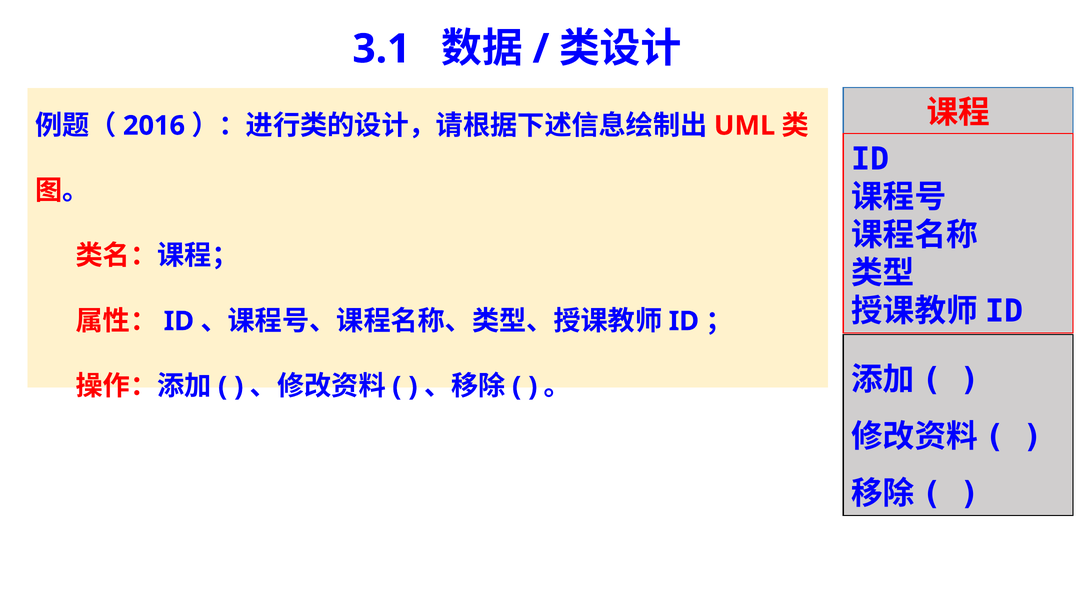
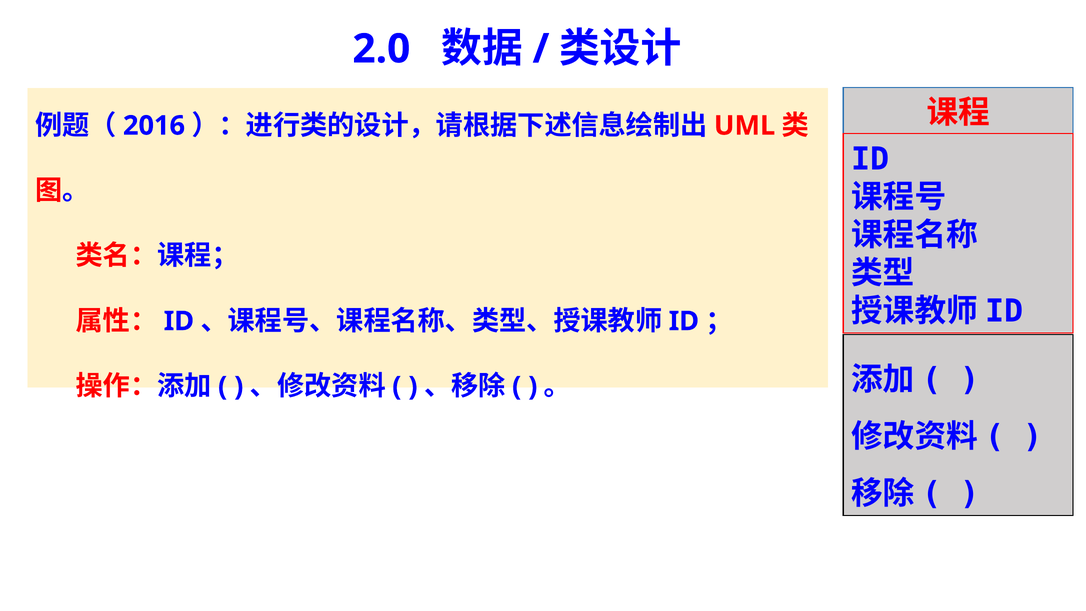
3.1: 3.1 -> 2.0 (381, 49)
